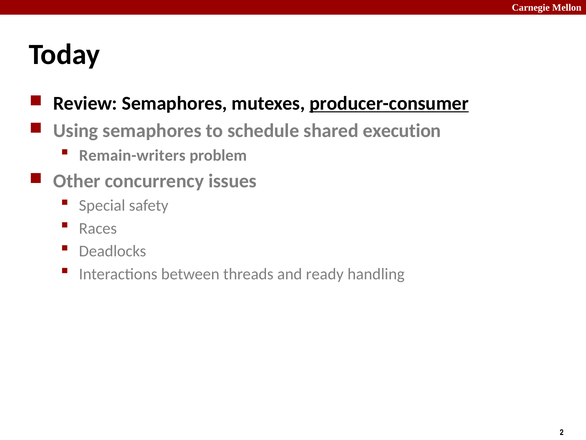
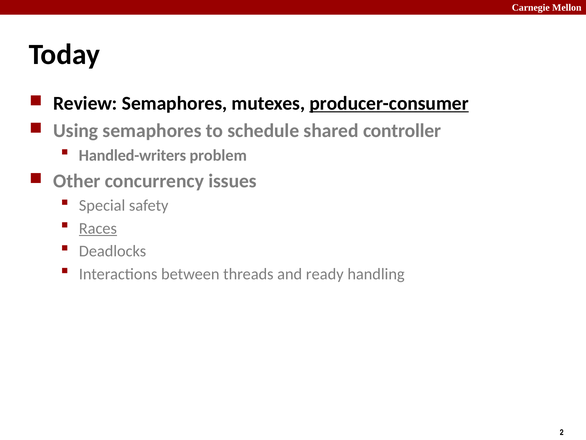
execution: execution -> controller (402, 131)
Remain-writers: Remain-writers -> Handled-writers (132, 155)
Races underline: none -> present (98, 228)
